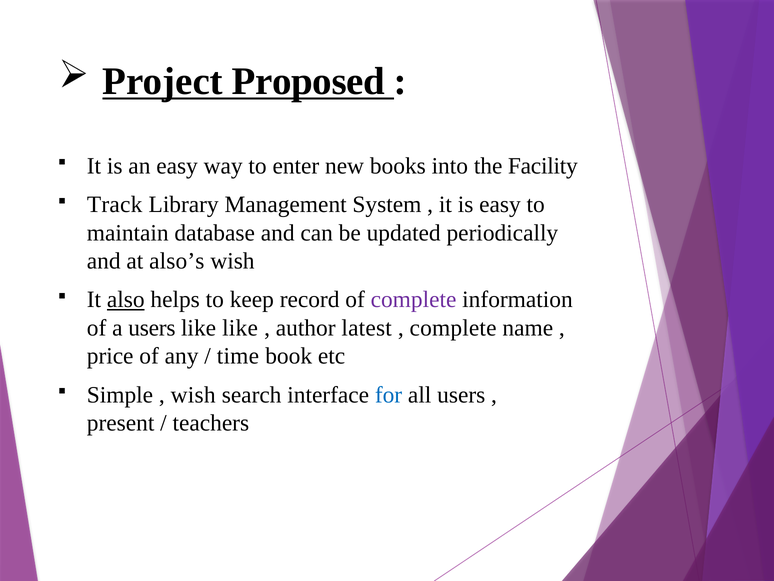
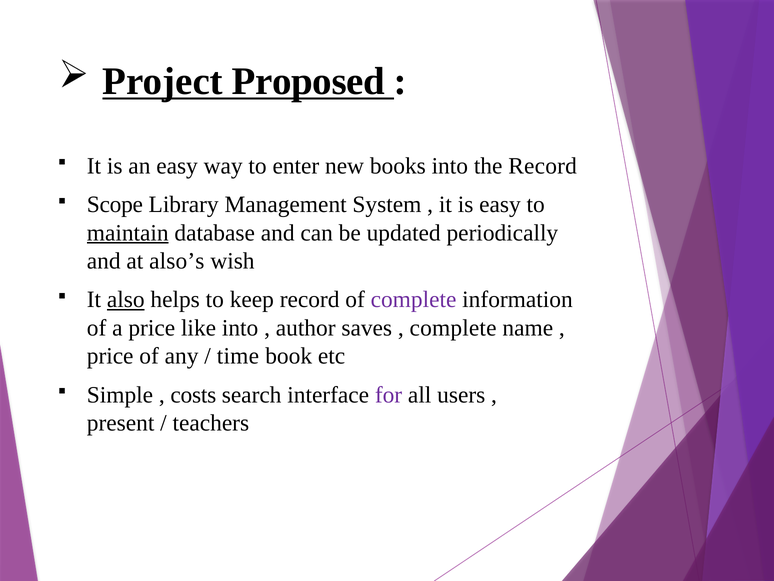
the Facility: Facility -> Record (543, 166)
Track: Track -> Scope (115, 204)
maintain underline: none -> present (128, 233)
a users: users -> price (152, 328)
like like: like -> into (240, 328)
latest: latest -> saves (367, 328)
wish: wish -> costs (193, 394)
for colour: blue -> purple (389, 394)
